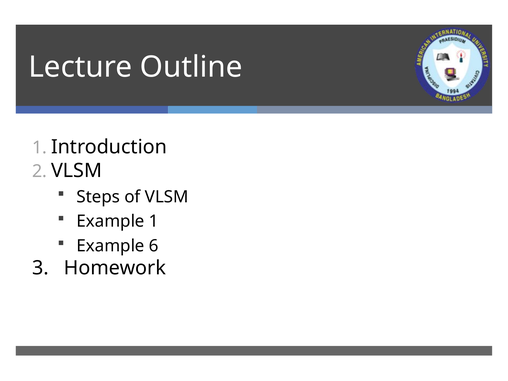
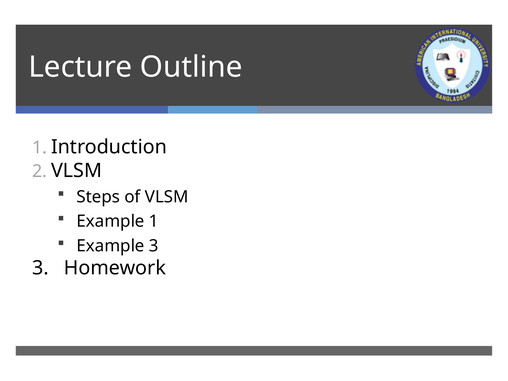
Example 6: 6 -> 3 (154, 246)
